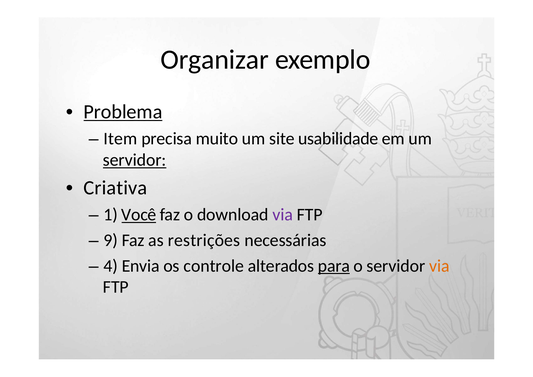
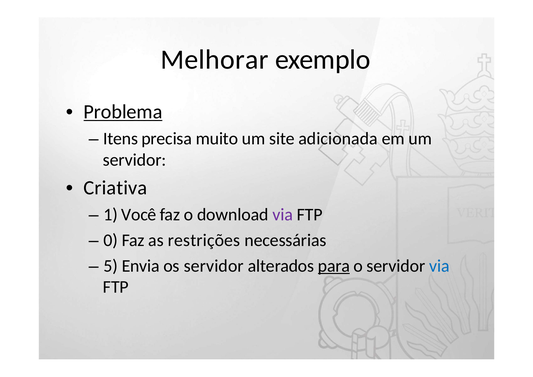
Organizar: Organizar -> Melhorar (214, 60)
Item: Item -> Itens (121, 139)
usabilidade: usabilidade -> adicionada (338, 139)
servidor underline: present -> none (135, 160)
Você underline: present -> none (139, 215)
9: 9 -> 0 (111, 240)
4: 4 -> 5 (111, 266)
os controle: controle -> servidor (214, 266)
via colour: orange -> blue (439, 266)
